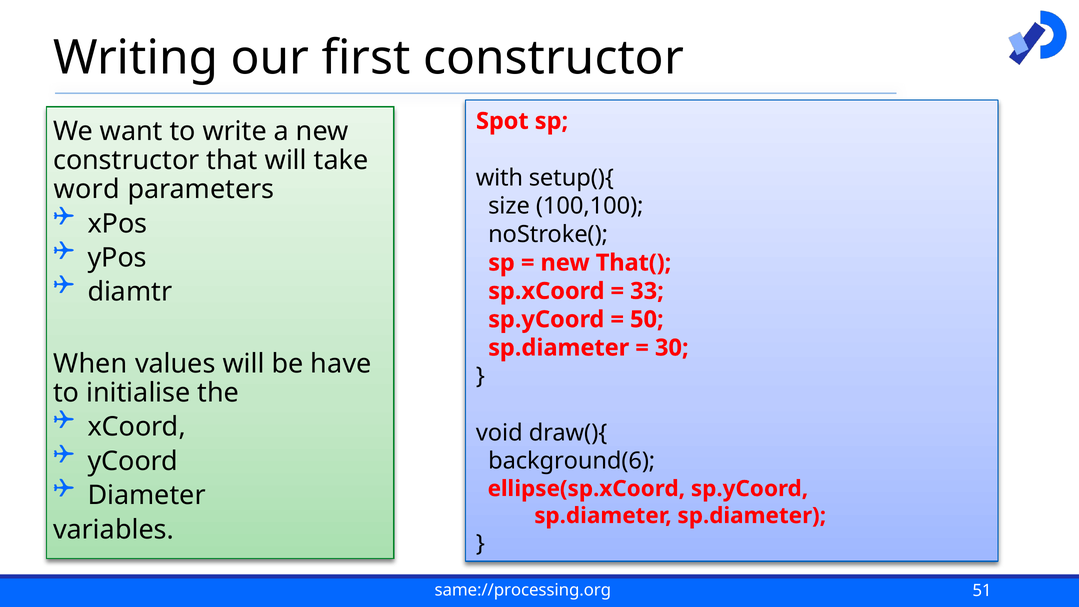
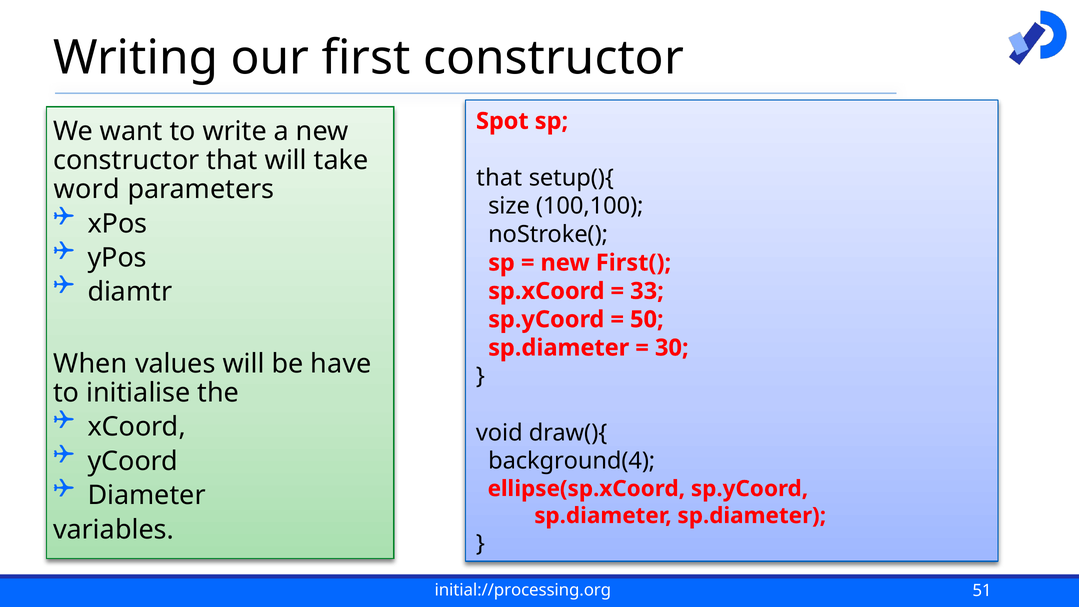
with: with -> that (499, 178)
That(: That( -> First( (633, 263)
background(6: background(6 -> background(4 (572, 461)
same://processing.org: same://processing.org -> initial://processing.org (523, 590)
